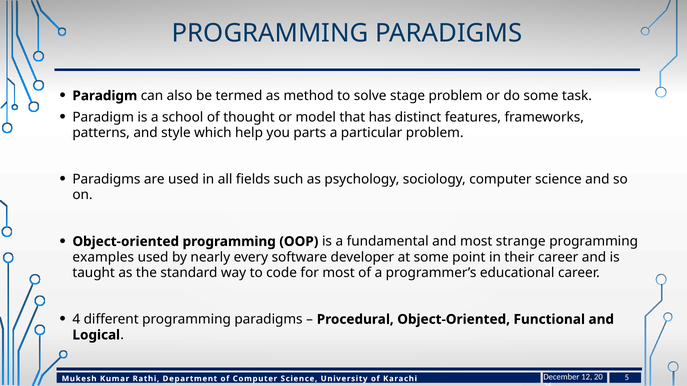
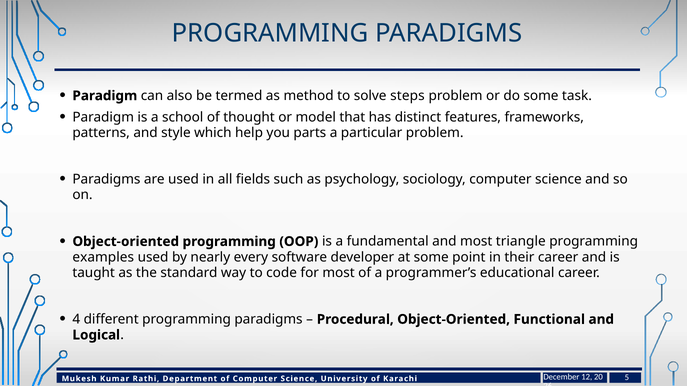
stage: stage -> steps (407, 96)
strange: strange -> triangle (521, 242)
